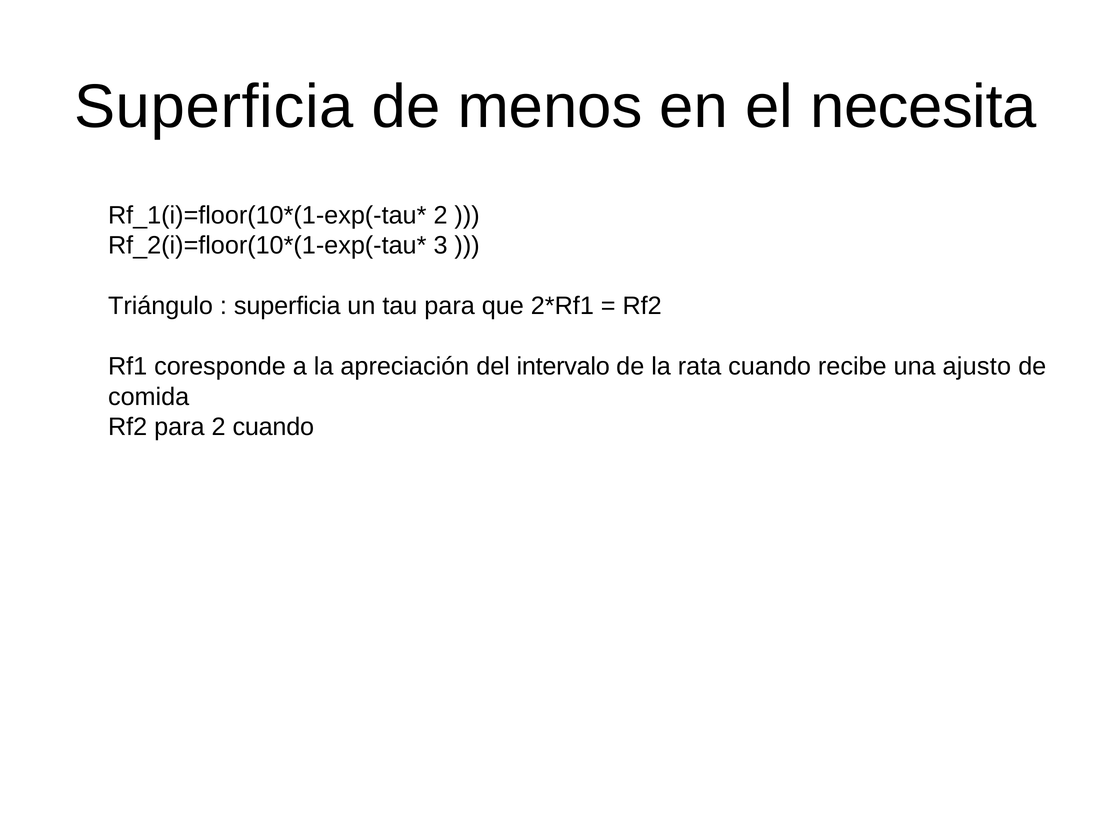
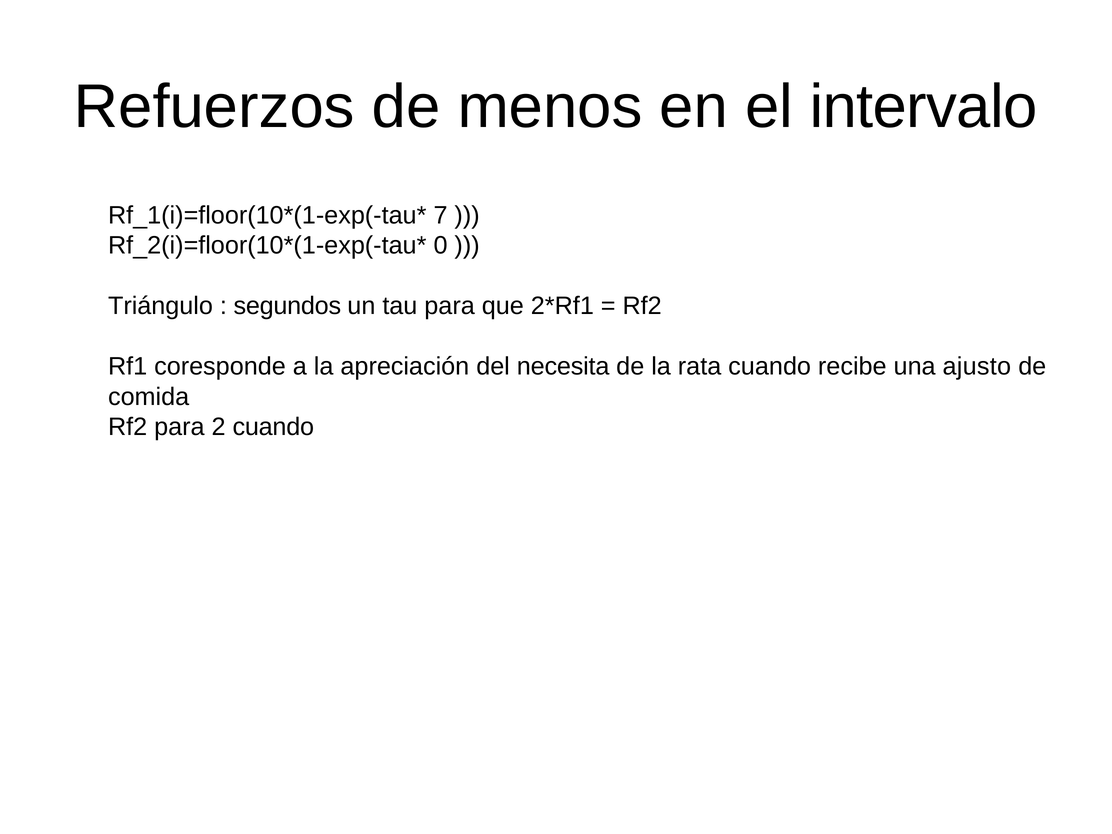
Superficia: Superficia -> Refuerzos (214, 107)
necesita: necesita -> intervalo (924, 107)
2: 2 -> 7 (441, 215)
3: 3 -> 0 (441, 245)
superficia: superficia -> segundos (287, 306)
intervalo: intervalo -> necesita (563, 367)
